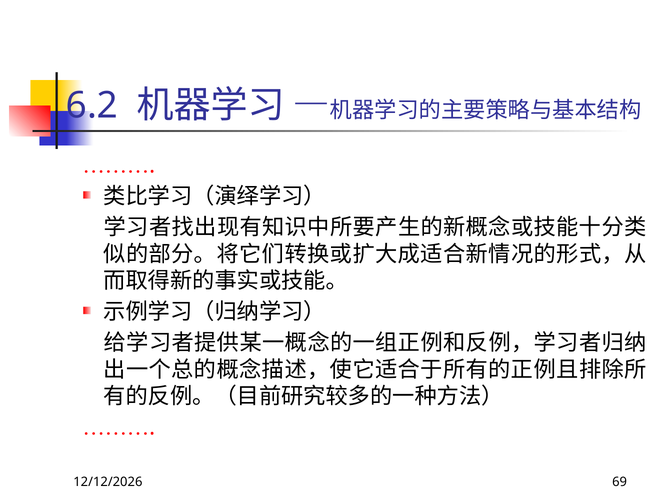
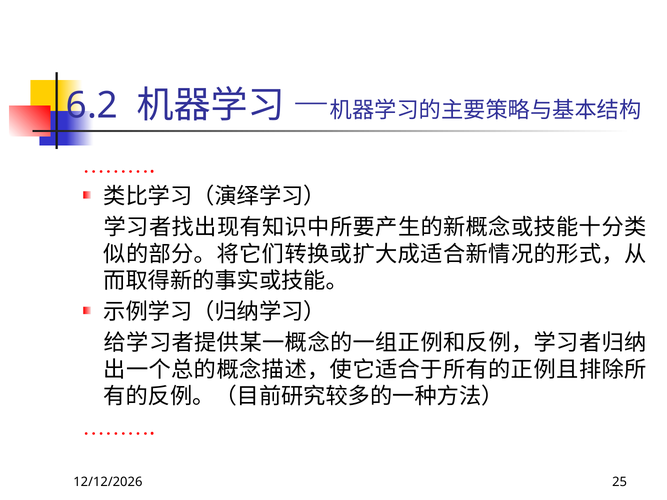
69: 69 -> 25 (620, 482)
